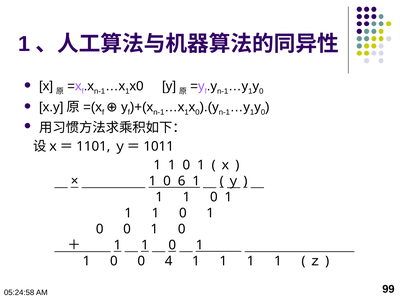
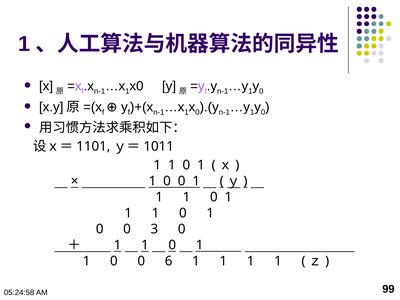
6: 6 -> 0 (182, 181)
0 0 1: 1 -> 3 (154, 229)
4: 4 -> 6 (169, 261)
